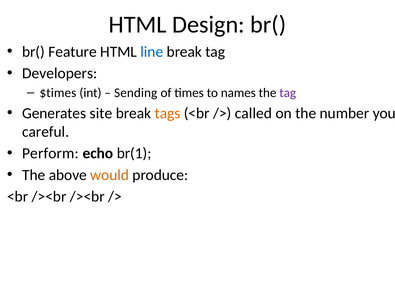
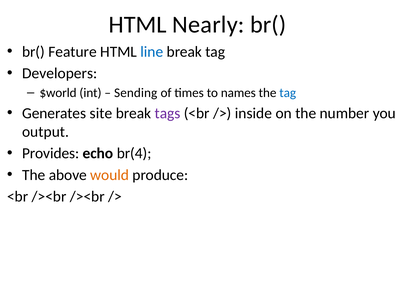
Design: Design -> Nearly (208, 25)
$times: $times -> $world (58, 93)
tag colour: purple -> blue (288, 93)
tags colour: orange -> purple (168, 113)
called: called -> inside (253, 113)
careful: careful -> output (46, 132)
Perform: Perform -> Provides (51, 153)
br(1: br(1 -> br(4 (134, 153)
